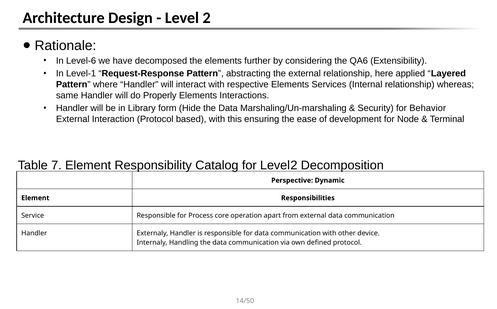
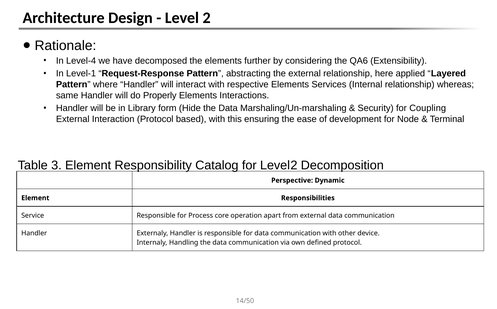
Level-6: Level-6 -> Level-4 (81, 61)
Behavior: Behavior -> Coupling (428, 108)
7: 7 -> 3 (56, 165)
